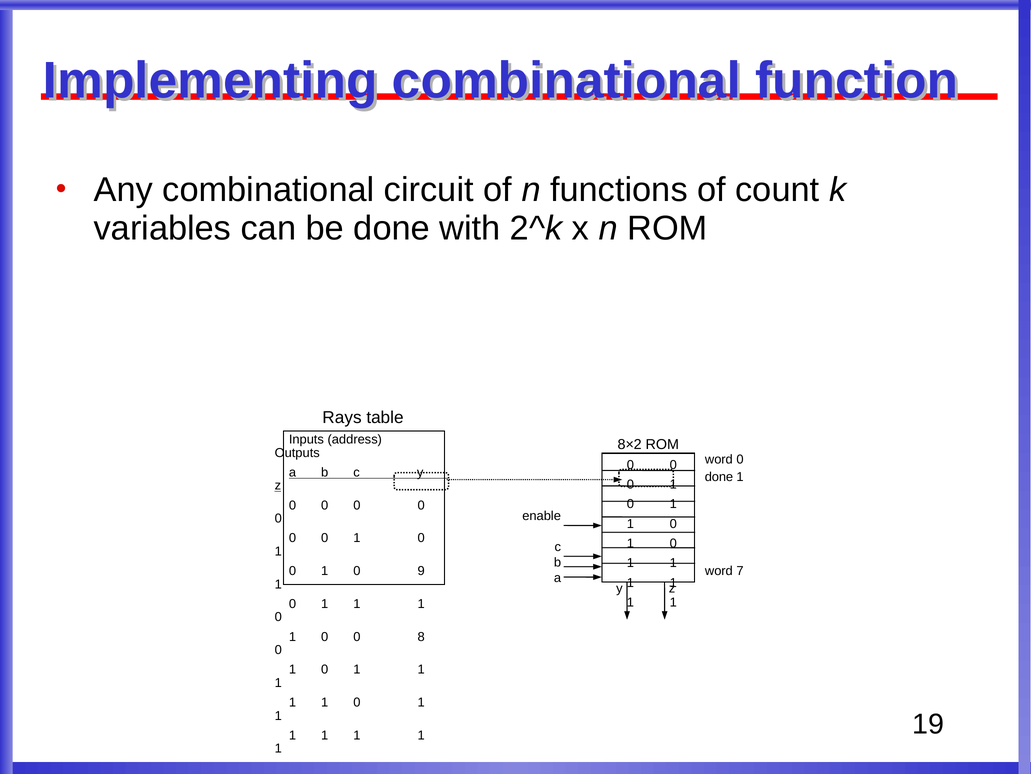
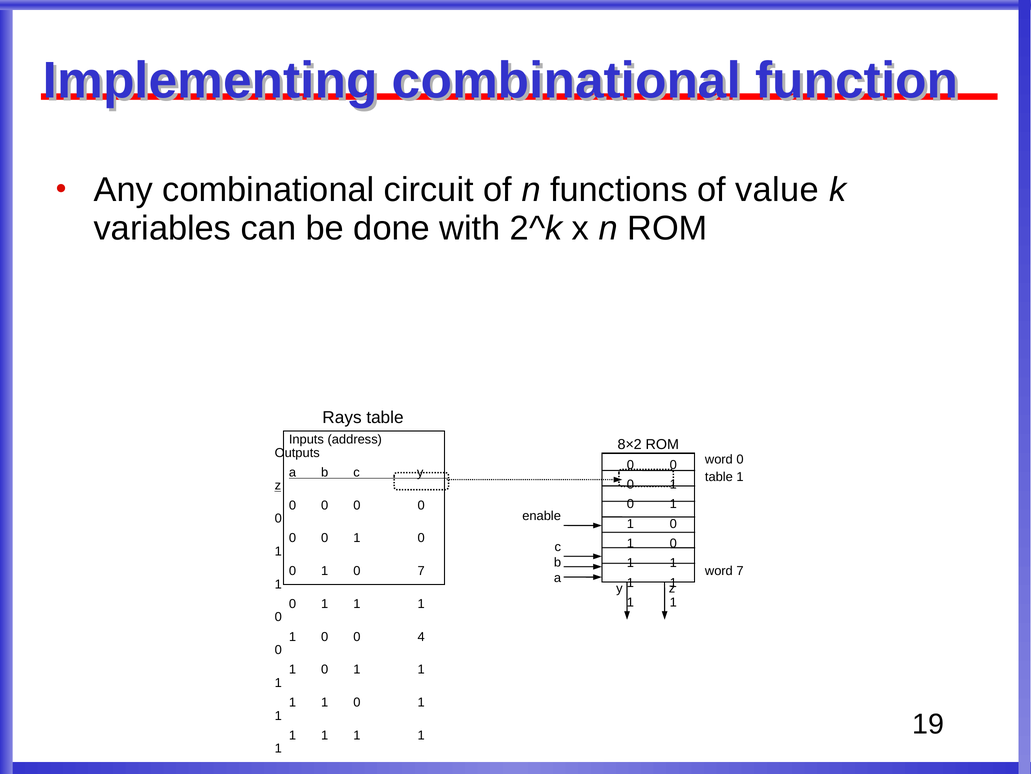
count: count -> value (777, 190)
done: done -> table (719, 476)
0 9: 9 -> 7 (421, 571)
8: 8 -> 4 (421, 636)
